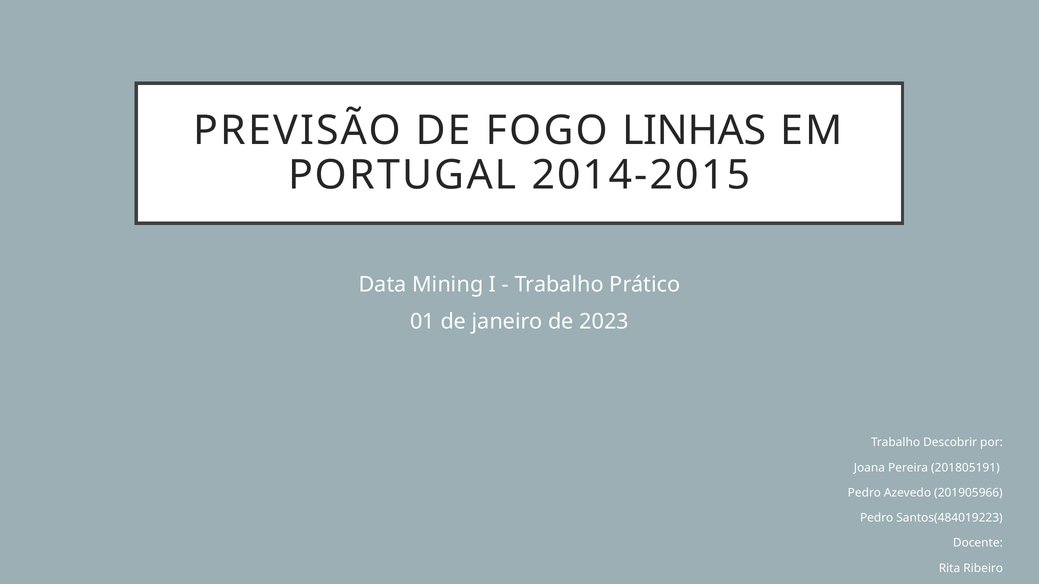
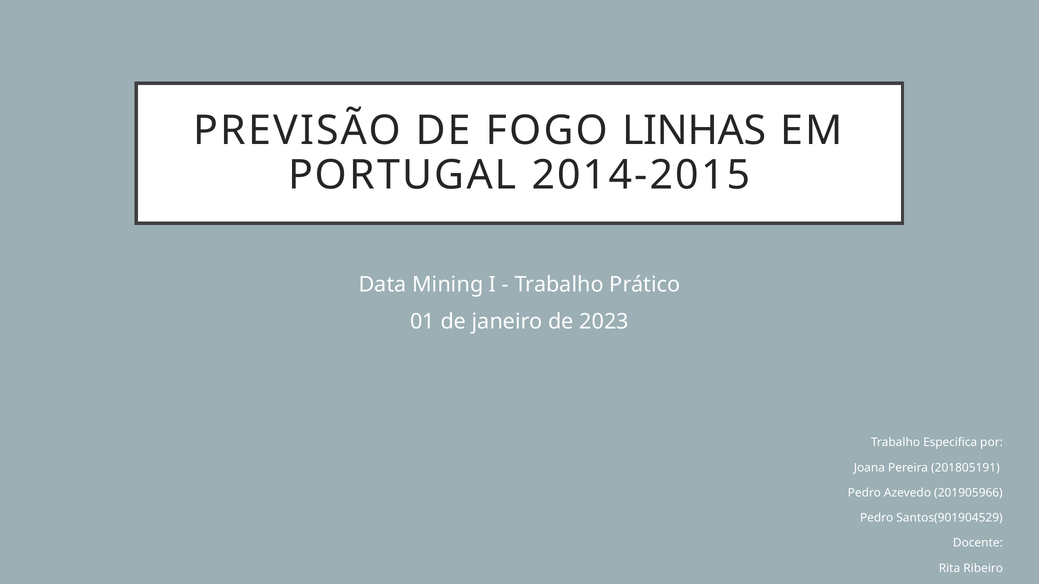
Descobrir: Descobrir -> Especifica (950, 443)
Santos(484019223: Santos(484019223 -> Santos(901904529 (949, 518)
